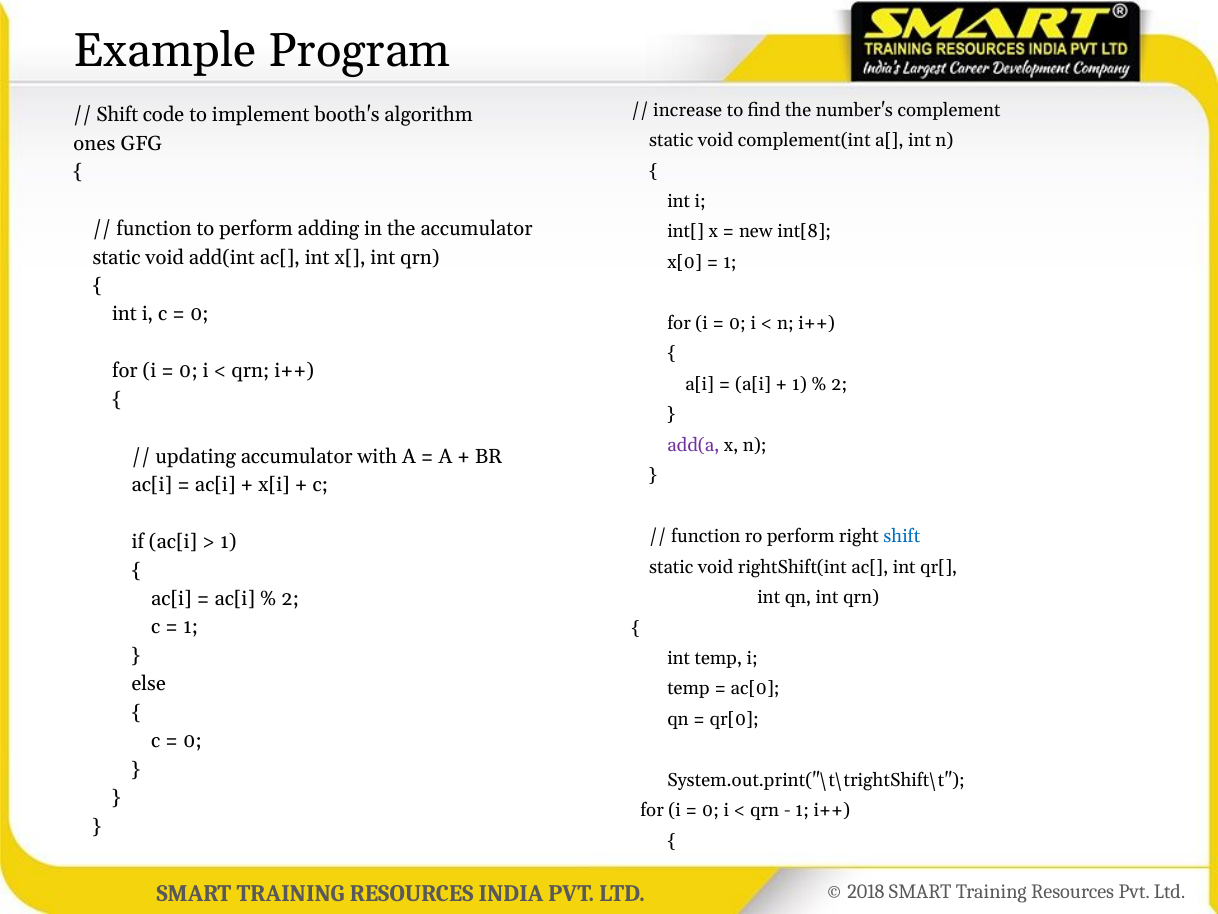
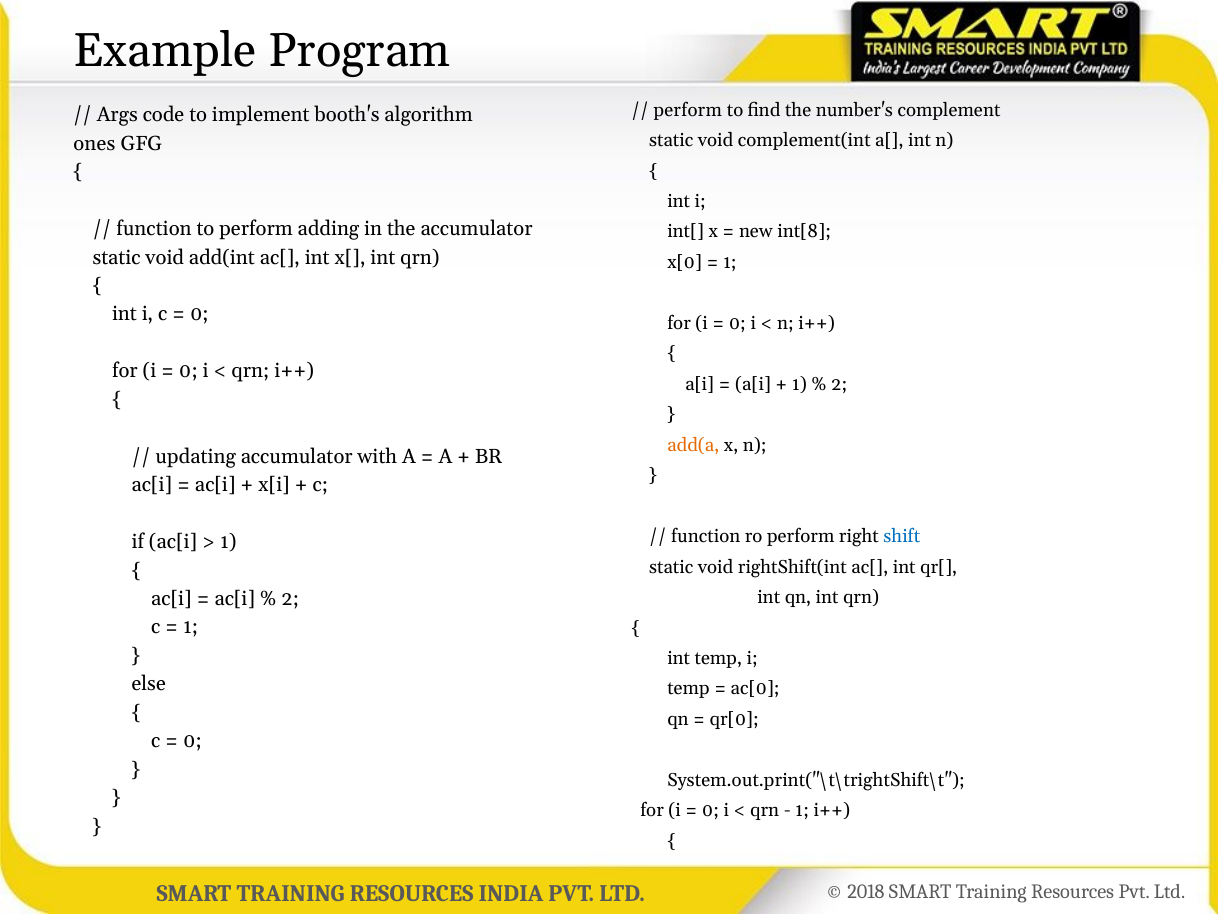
increase: increase -> perform (688, 110)
Shift: Shift -> Args (117, 115)
add(a colour: purple -> orange (693, 445)
